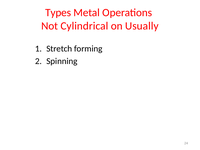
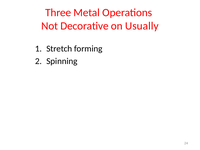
Types: Types -> Three (58, 13)
Cylindrical: Cylindrical -> Decorative (85, 26)
